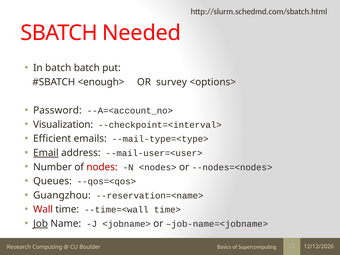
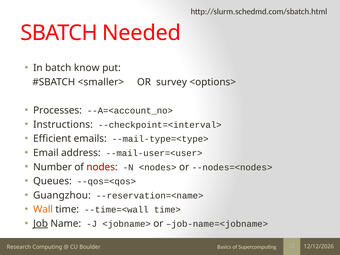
batch batch: batch -> know (87, 68)
<enough>: <enough> -> <smaller> (101, 82)
Password: Password -> Processes (57, 110)
Visualization: Visualization -> Instructions (63, 124)
Email underline: present -> none (46, 153)
Wall colour: red -> orange (43, 209)
